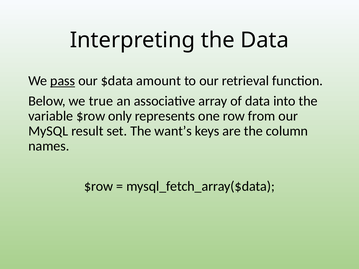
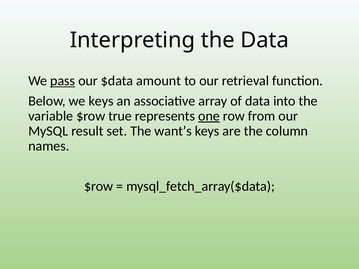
we true: true -> keys (101, 101)
only: only -> true (120, 116)
one underline: none -> present (209, 116)
